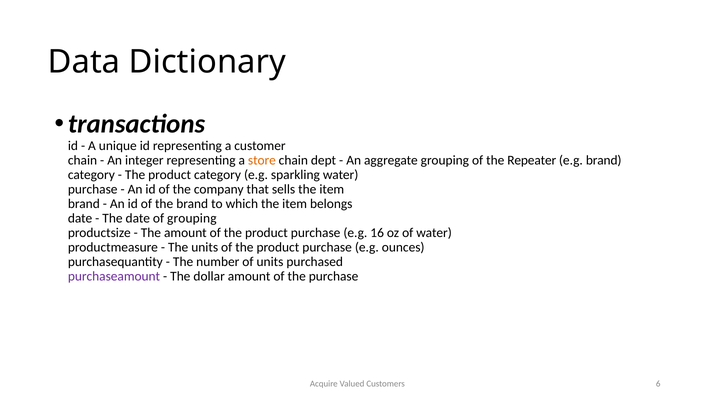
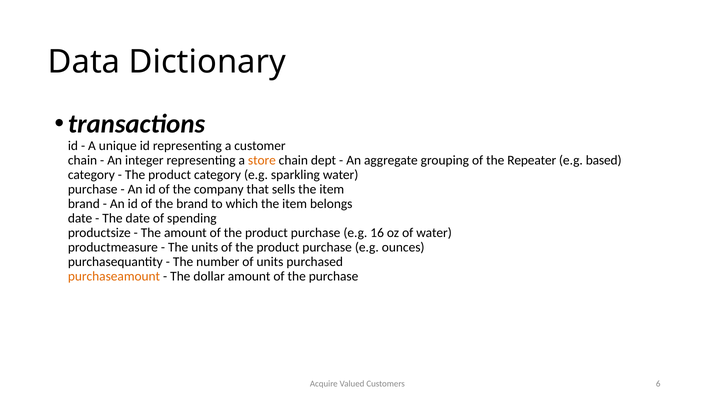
e.g brand: brand -> based (604, 160)
of grouping: grouping -> spending (192, 218)
purchaseamount colour: purple -> orange (114, 276)
